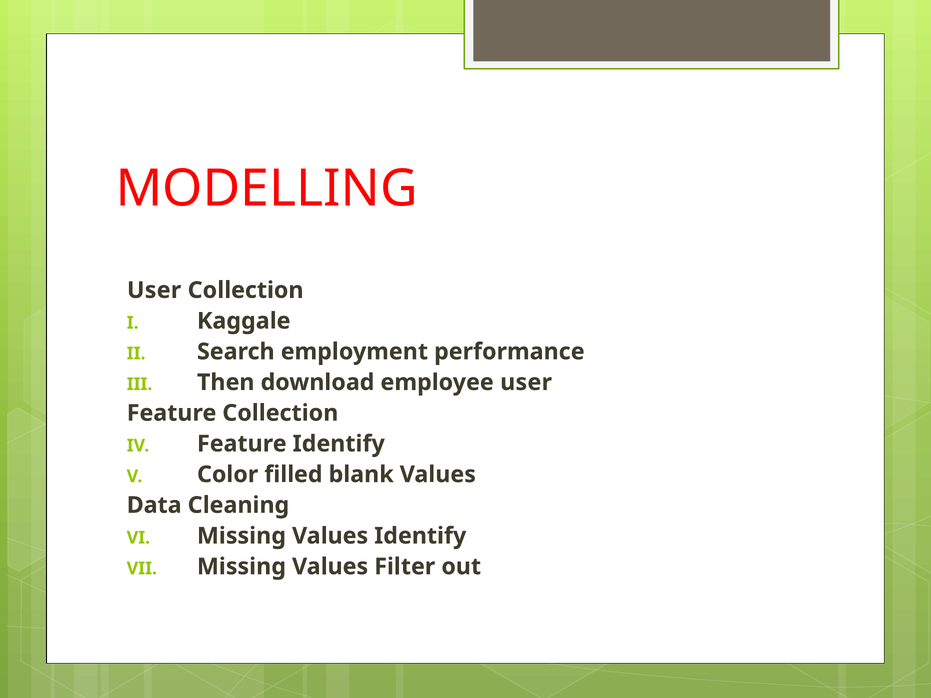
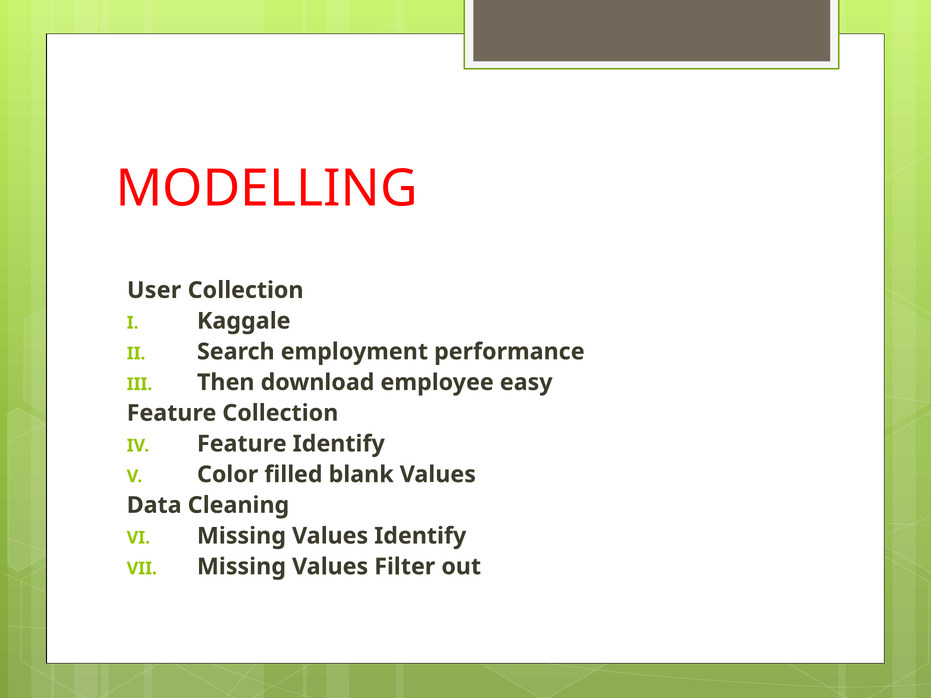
employee user: user -> easy (526, 382)
